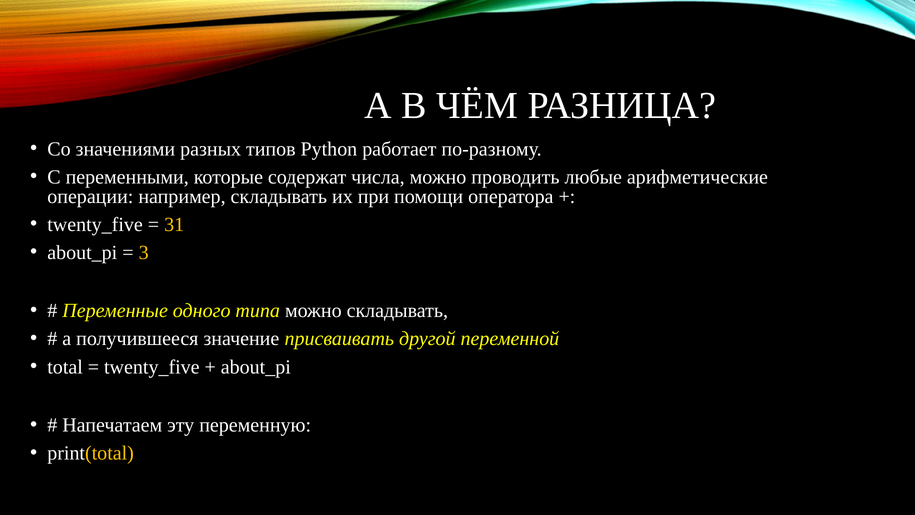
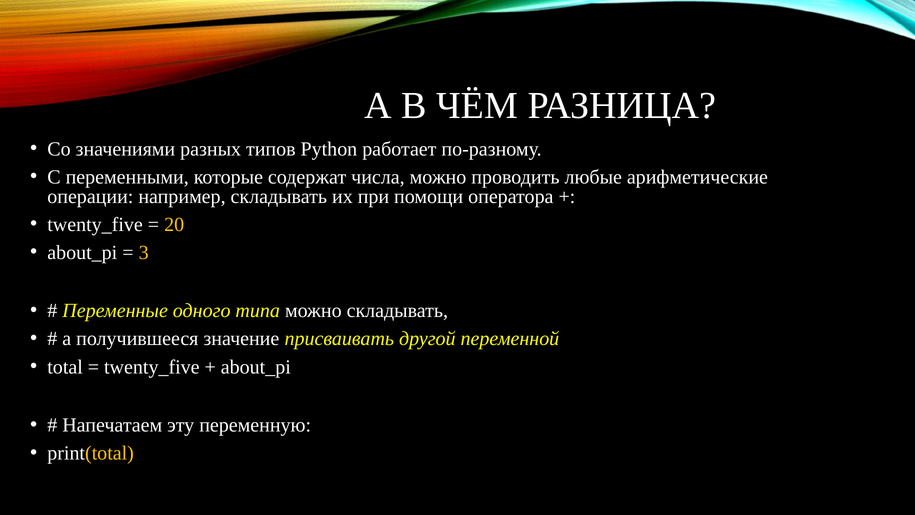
31: 31 -> 20 (174, 224)
